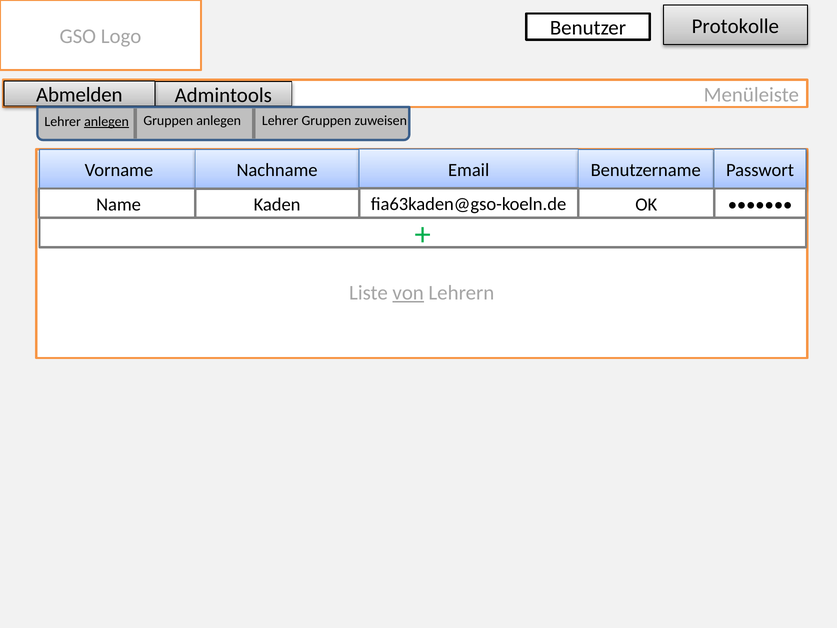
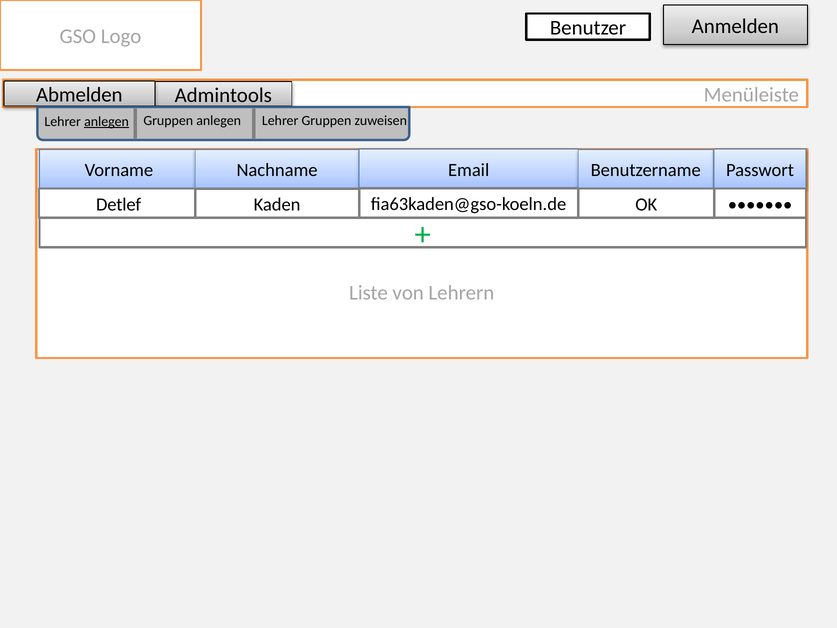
Protokolle: Protokolle -> Anmelden (735, 26)
Name: Name -> Detlef (119, 204)
von underline: present -> none (408, 293)
